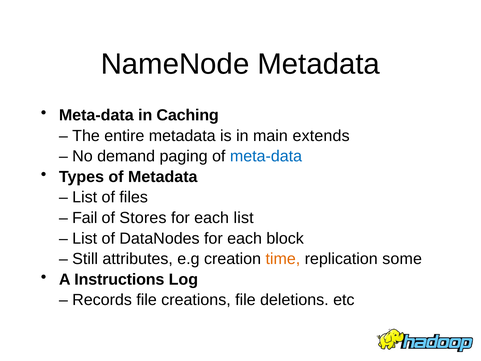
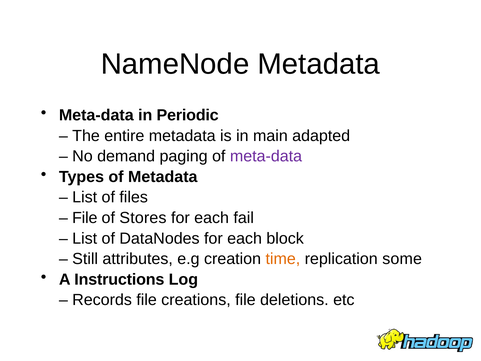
Caching: Caching -> Periodic (188, 115)
extends: extends -> adapted (321, 136)
meta-data colour: blue -> purple (266, 156)
Fail: Fail -> File (85, 218)
each list: list -> fail (244, 218)
